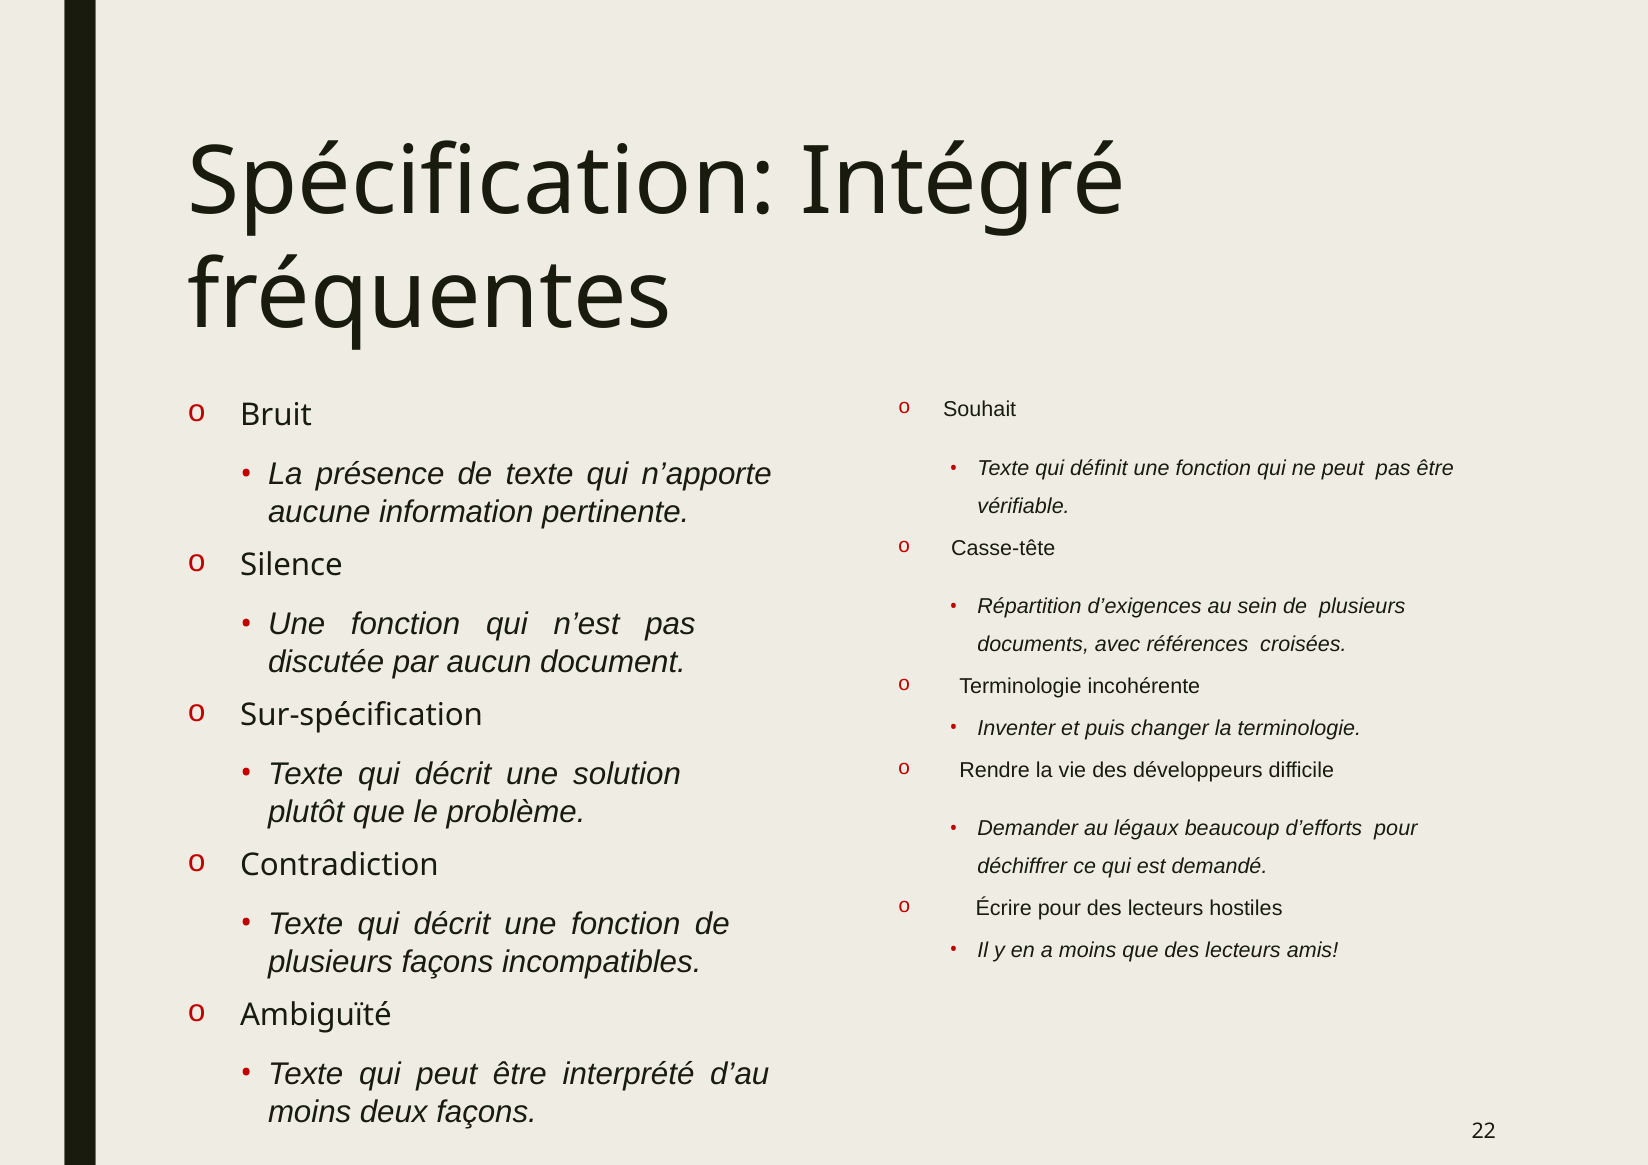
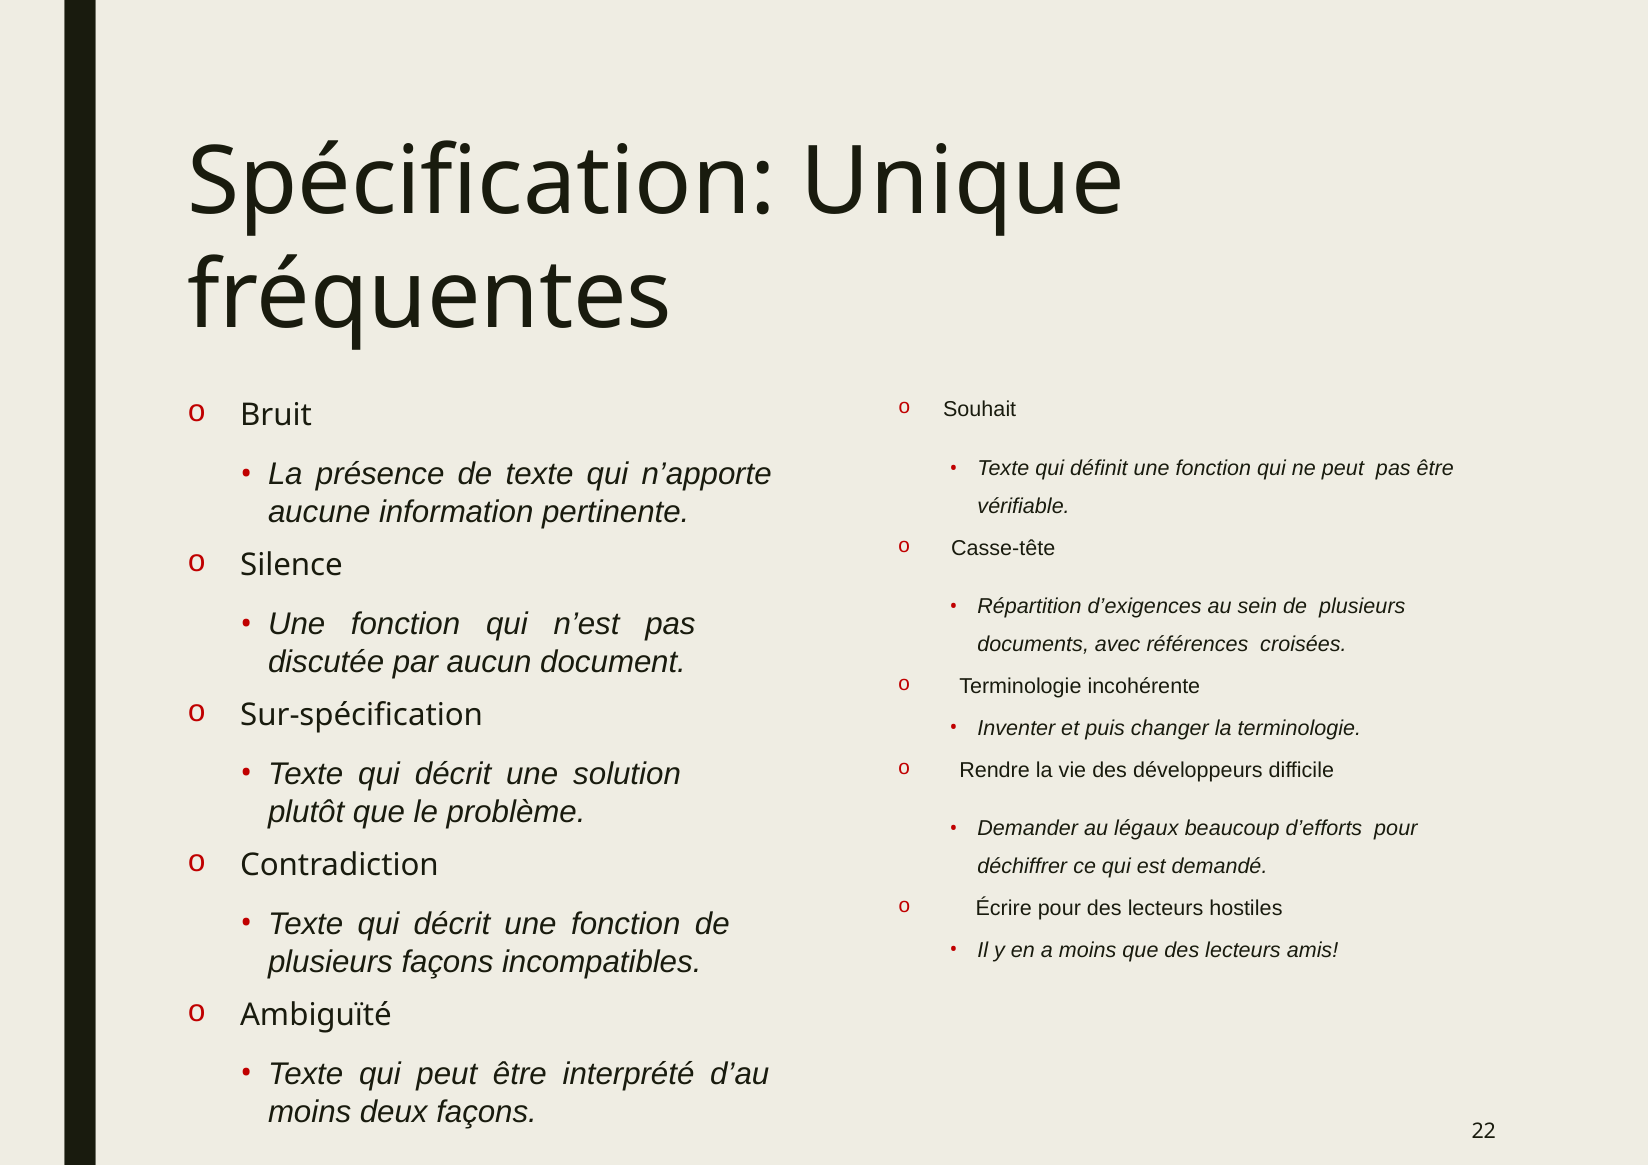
Intégré: Intégré -> Unique (963, 182)
